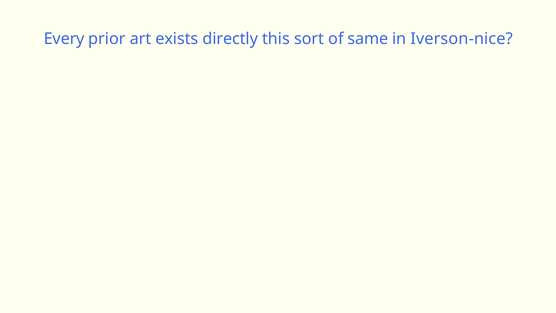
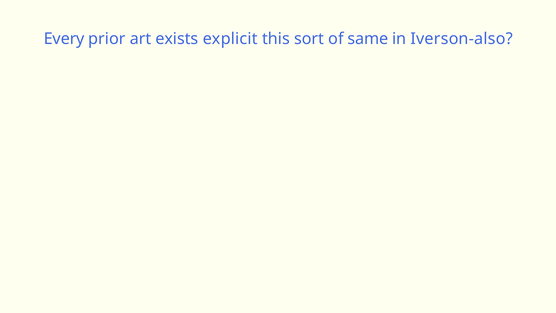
directly: directly -> explicit (230, 39)
Iverson-nice: Iverson-nice -> Iverson-also (462, 39)
